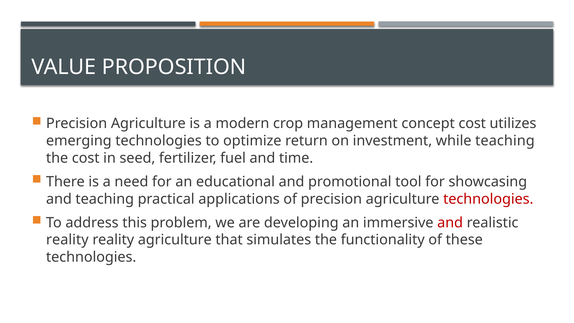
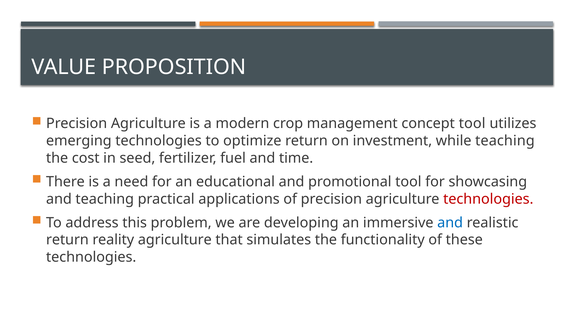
concept cost: cost -> tool (472, 124)
and colour: red -> blue (450, 223)
reality: reality -> return (67, 240)
